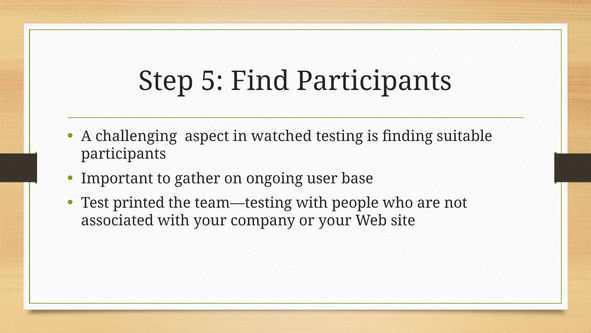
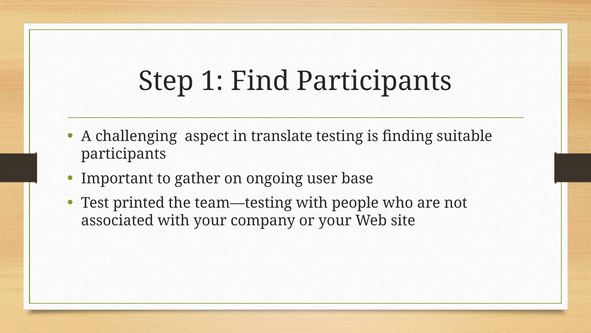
5: 5 -> 1 (212, 81)
watched: watched -> translate (282, 136)
